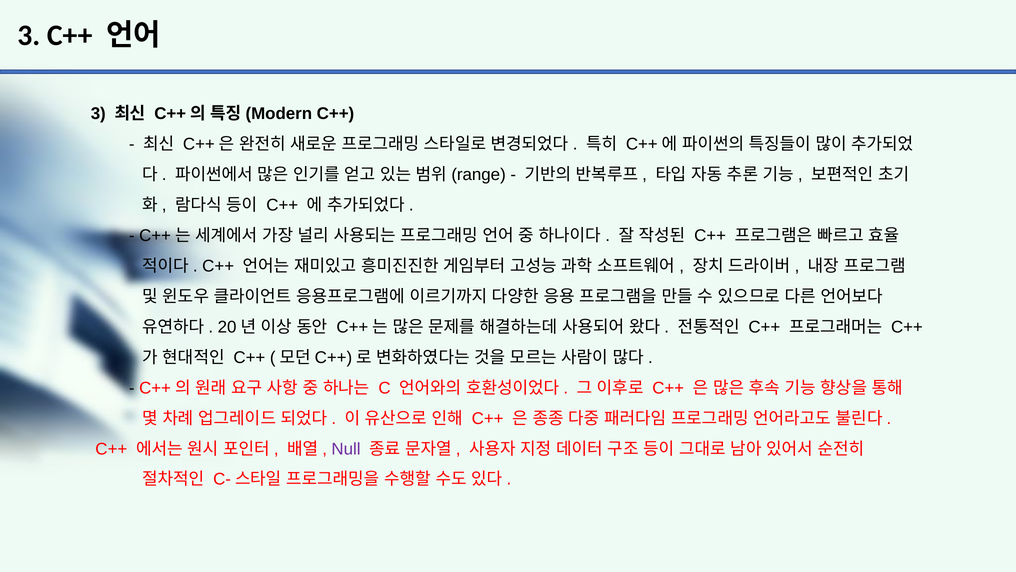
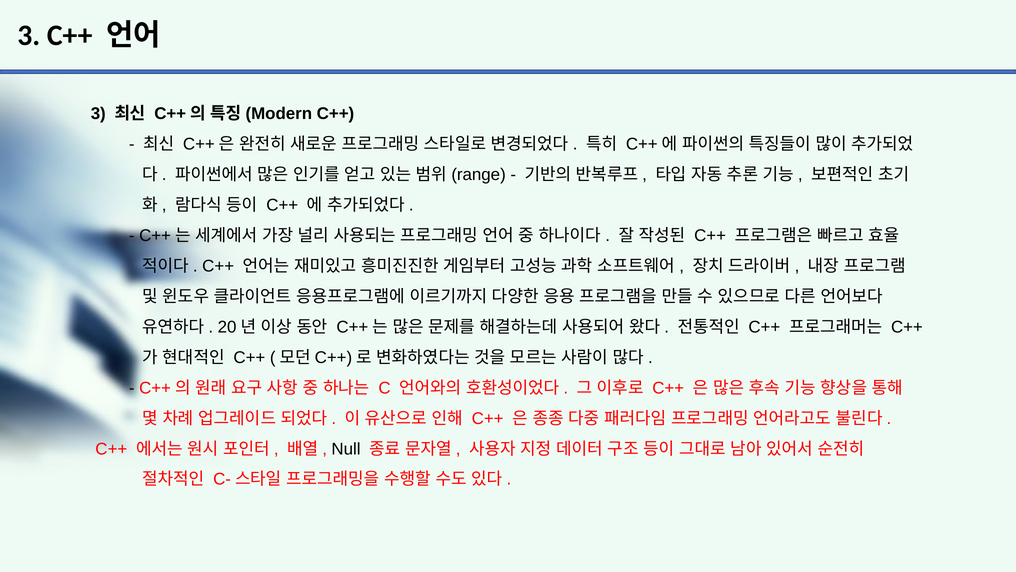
Null colour: purple -> black (346, 449)
